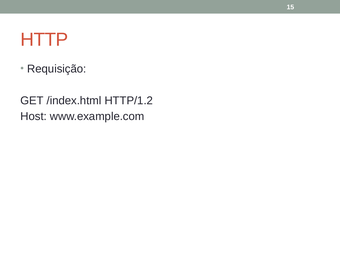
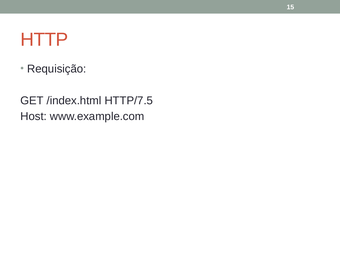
HTTP/1.2: HTTP/1.2 -> HTTP/7.5 (129, 101)
